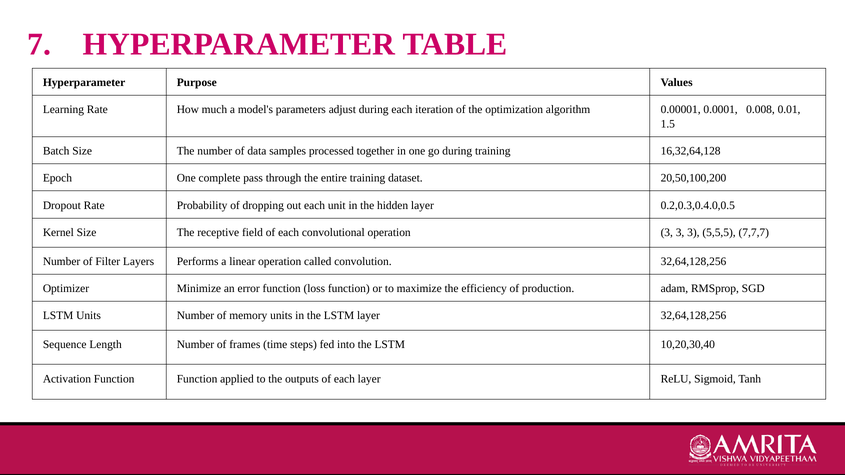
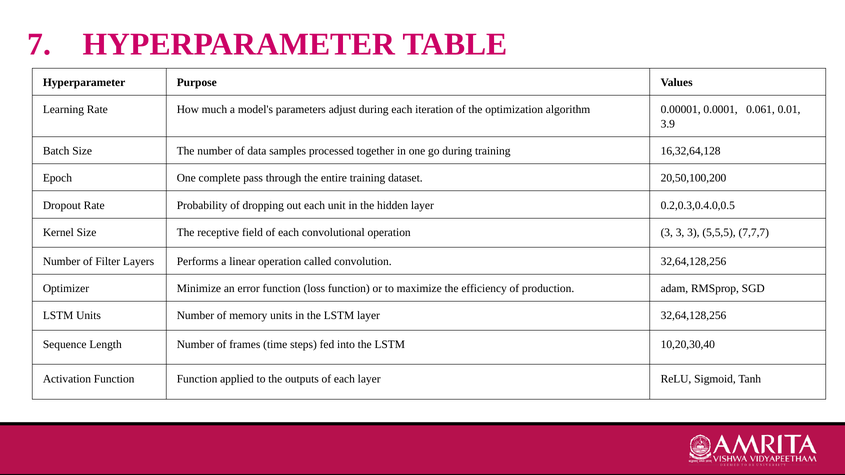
0.008: 0.008 -> 0.061 (761, 110)
1.5: 1.5 -> 3.9 (668, 124)
